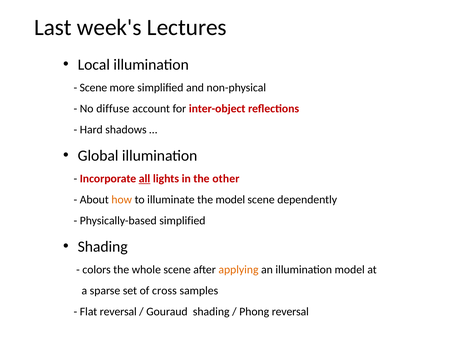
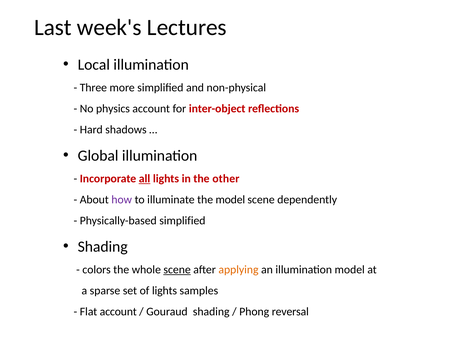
Scene: Scene -> Three (93, 88)
diffuse: diffuse -> physics (113, 109)
how colour: orange -> purple (122, 200)
scene underline: none -> present (177, 270)
of cross: cross -> lights (165, 291)
Flat reversal: reversal -> account (118, 312)
